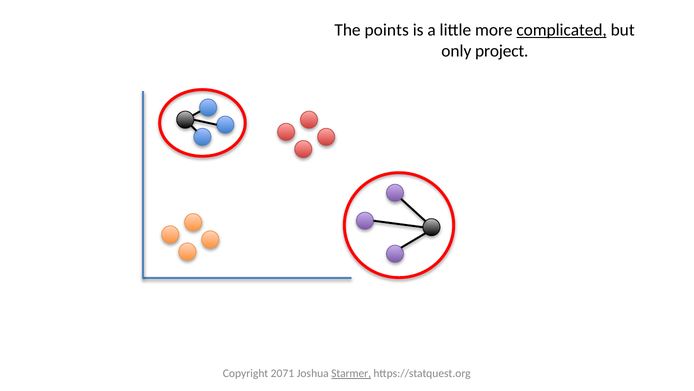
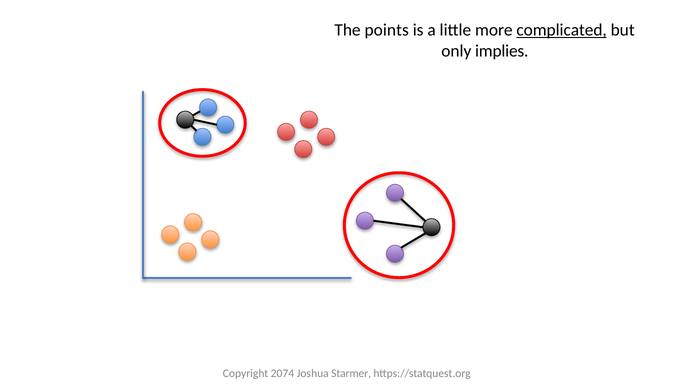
project: project -> implies (502, 51)
2071: 2071 -> 2074 (282, 373)
Starmer underline: present -> none (351, 373)
